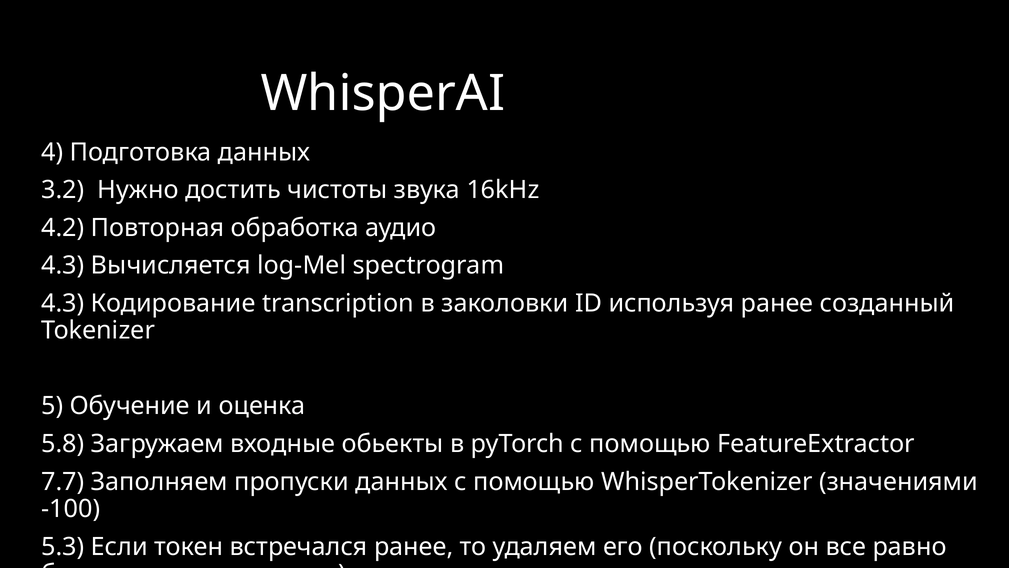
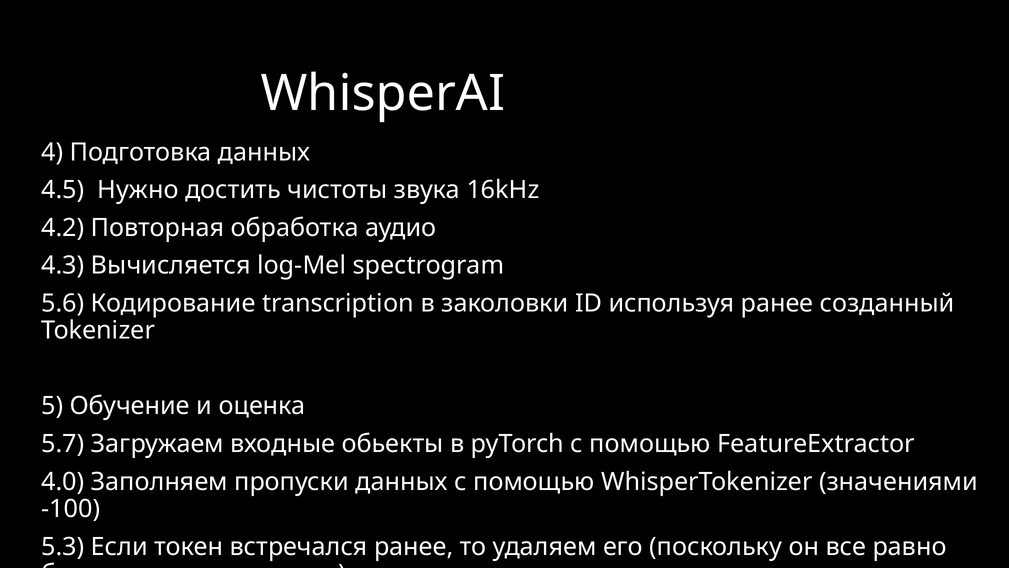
3.2: 3.2 -> 4.5 (63, 190)
4.3: 4.3 -> 5.6 (63, 303)
5.8: 5.8 -> 5.7 (63, 444)
7.7: 7.7 -> 4.0 (63, 481)
